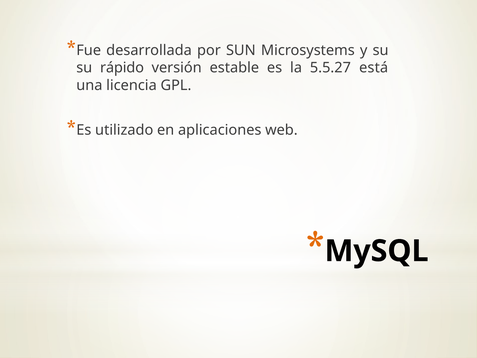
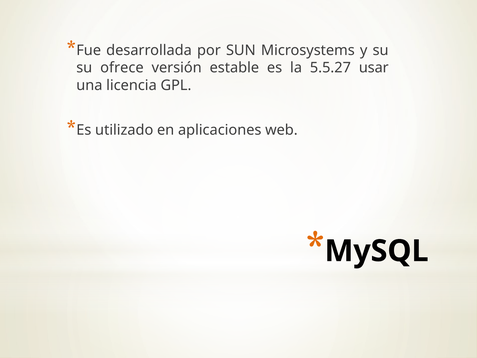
rápido: rápido -> ofrece (122, 68)
está: está -> usar (374, 68)
